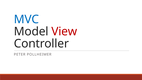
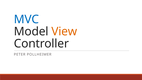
View colour: red -> orange (64, 31)
